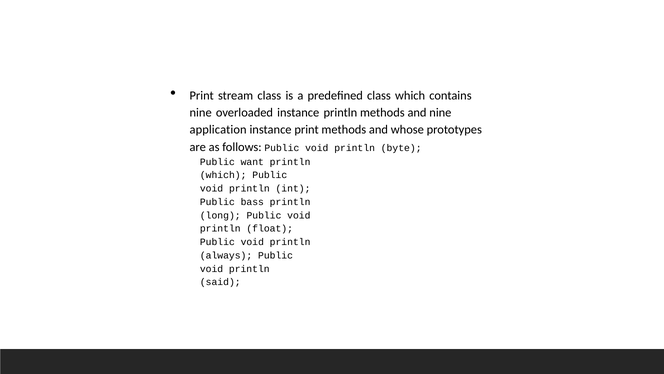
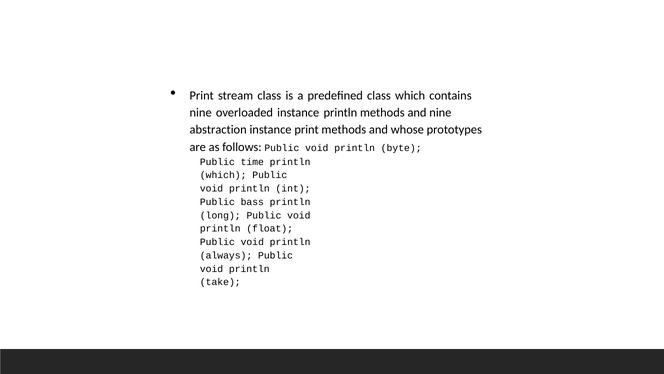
application: application -> abstraction (218, 130)
want: want -> time (252, 162)
said: said -> take (220, 282)
